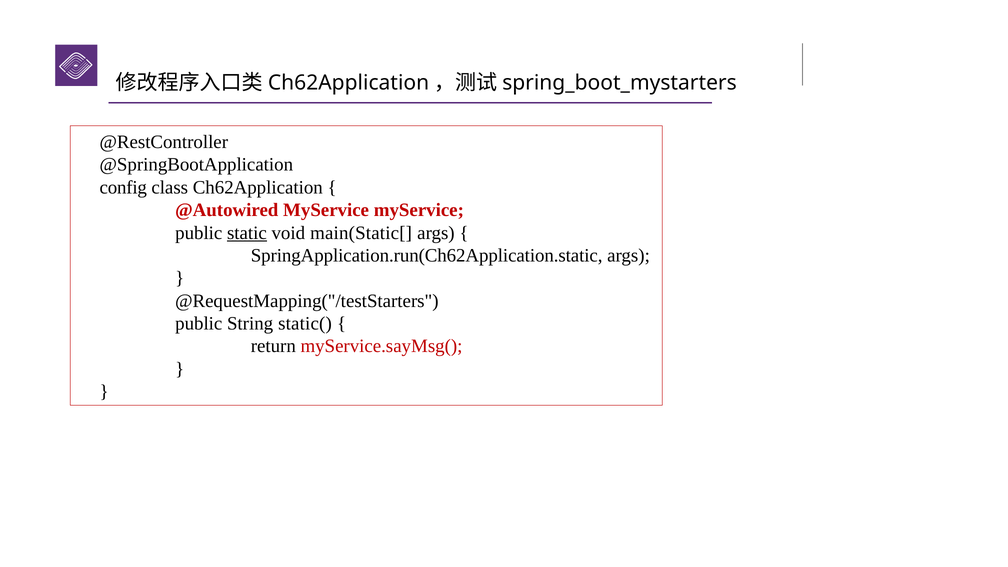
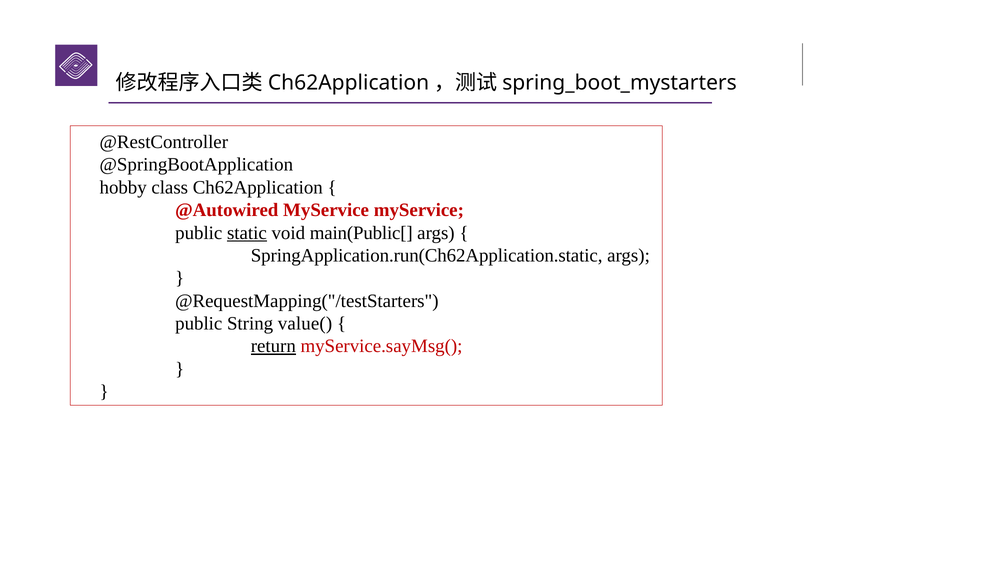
config: config -> hobby (123, 187)
main(Static[: main(Static[ -> main(Public[ (361, 233)
static(: static( -> value( (305, 323)
return underline: none -> present (273, 346)
